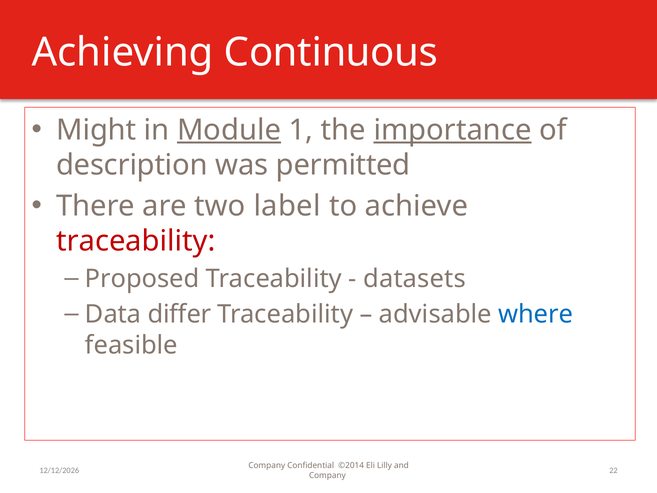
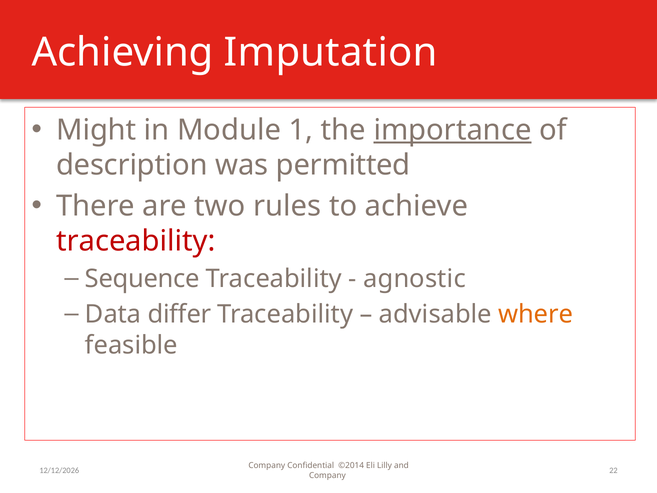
Continuous: Continuous -> Imputation (331, 52)
Module underline: present -> none (229, 130)
label: label -> rules (287, 206)
Proposed: Proposed -> Sequence (142, 279)
datasets: datasets -> agnostic (415, 279)
where colour: blue -> orange (536, 314)
